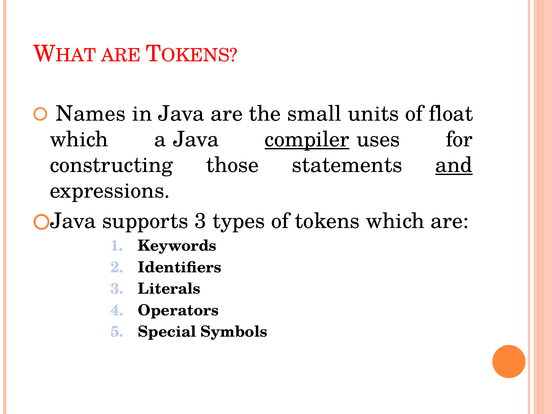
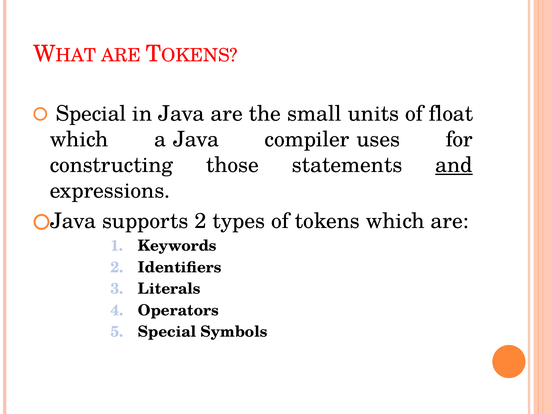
Names: Names -> Special (91, 114)
compiler underline: present -> none (307, 139)
supports 3: 3 -> 2 (200, 221)
